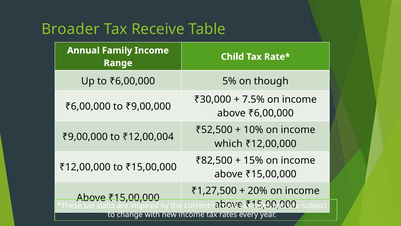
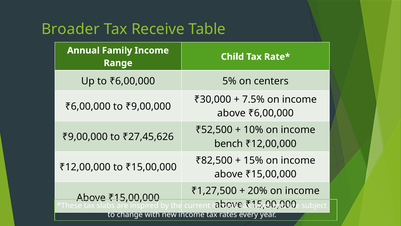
though: though -> centers (271, 81)
₹12,00,004: ₹12,00,004 -> ₹27,45,626 (148, 137)
which: which -> bench (229, 143)
